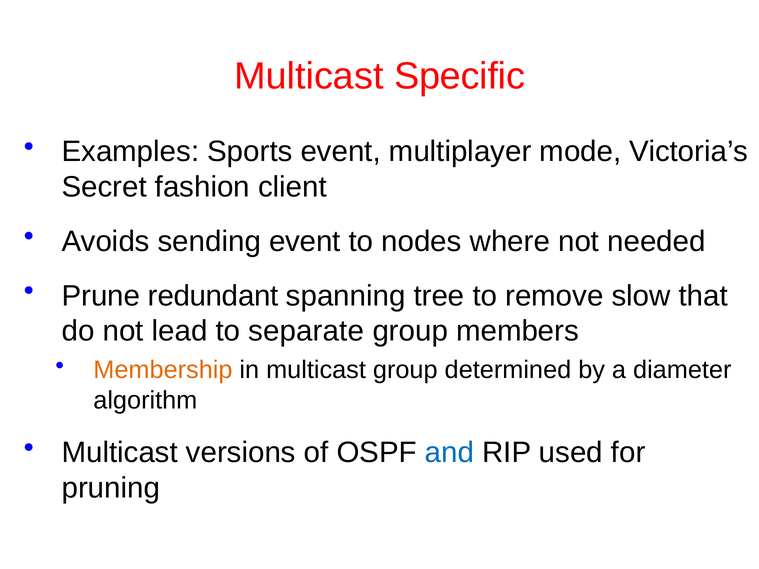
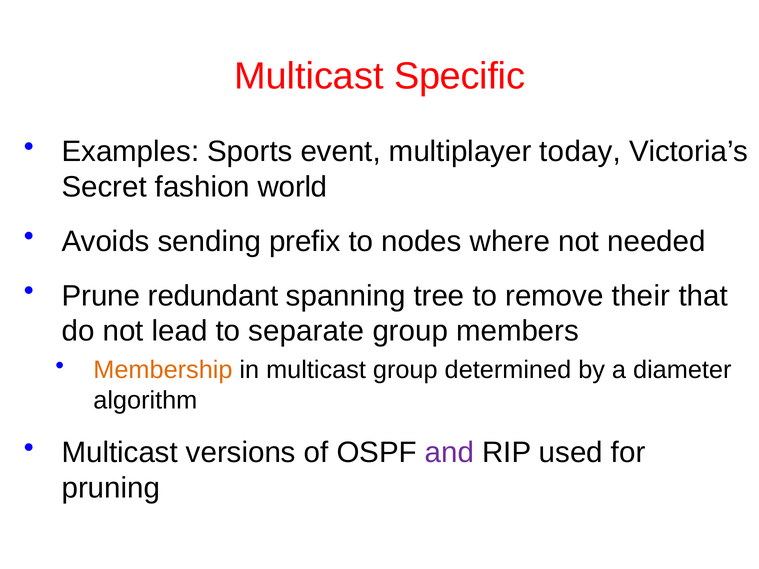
mode: mode -> today (580, 152)
client: client -> world (293, 187)
sending event: event -> prefix (305, 242)
slow: slow -> their (641, 296)
and colour: blue -> purple (449, 453)
